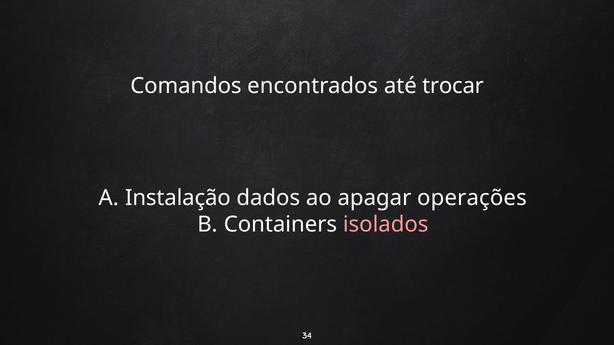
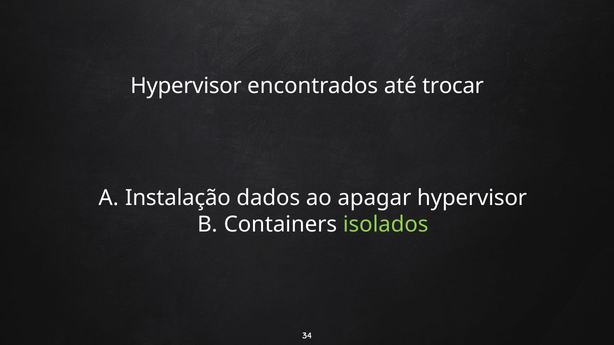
Comandos: Comandos -> Hypervisor (186, 86)
apagar operações: operações -> hypervisor (472, 198)
isolados colour: pink -> light green (386, 225)
